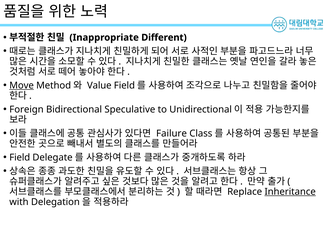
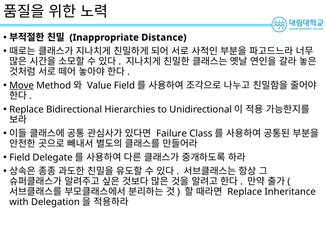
Different: Different -> Distance (164, 37)
Foreign: Foreign -> Replace (27, 109)
Speculative: Speculative -> Hierarchies (130, 109)
Inheritance underline: present -> none (290, 191)
